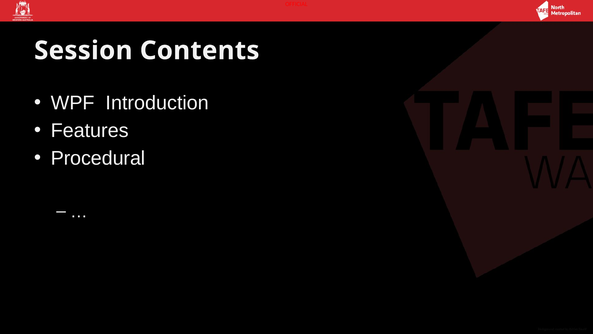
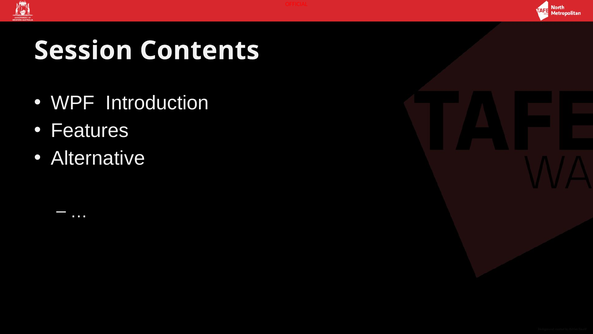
Procedural: Procedural -> Alternative (98, 158)
